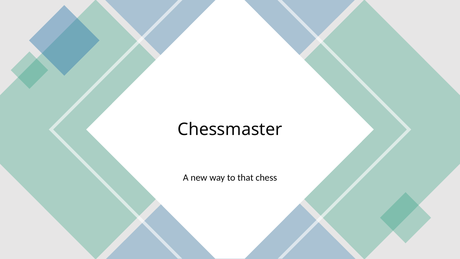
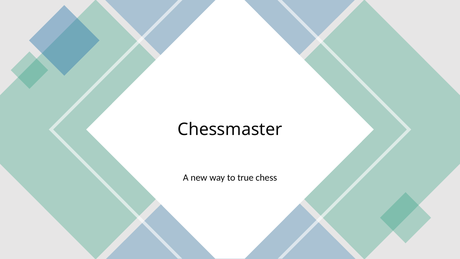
that: that -> true (246, 177)
